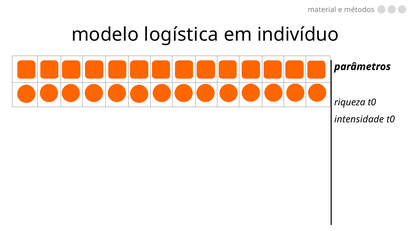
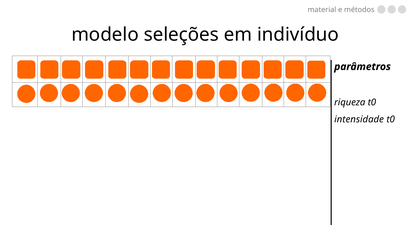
logística: logística -> seleções (181, 35)
